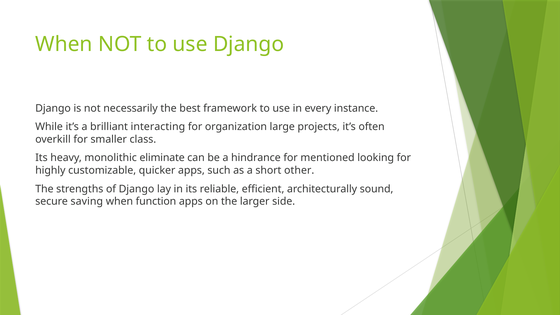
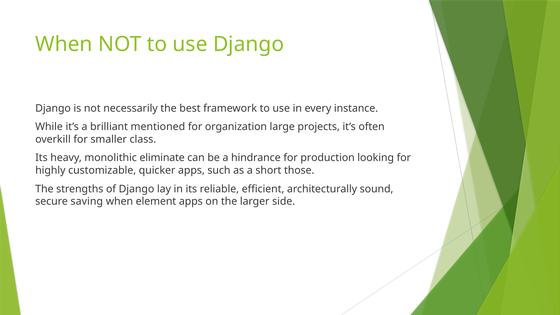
interacting: interacting -> mentioned (158, 127)
mentioned: mentioned -> production (328, 158)
other: other -> those (299, 170)
function: function -> element (156, 201)
